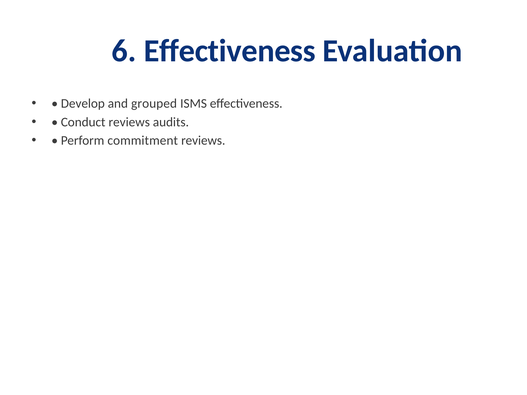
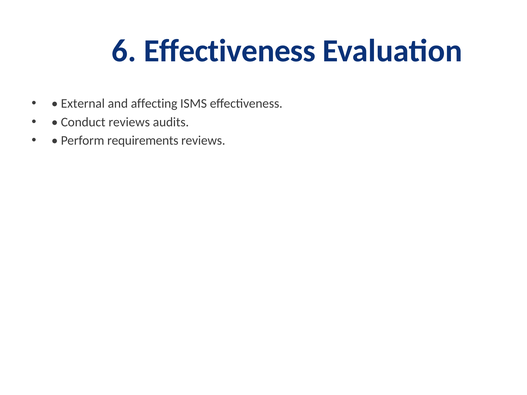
Develop: Develop -> External (83, 104)
grouped: grouped -> affecting (154, 104)
commitment: commitment -> requirements (143, 141)
